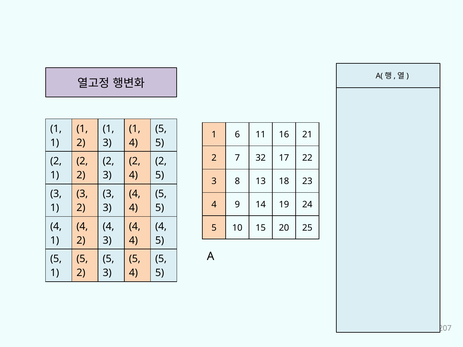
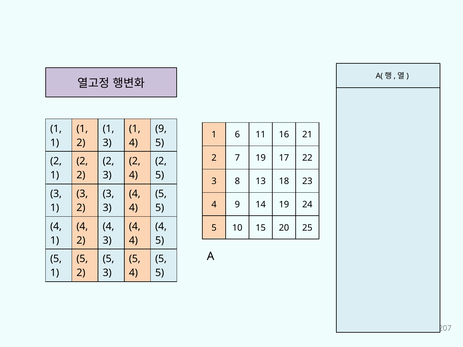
5: 5 -> 9 (161, 129)
7 32: 32 -> 19 (261, 158)
